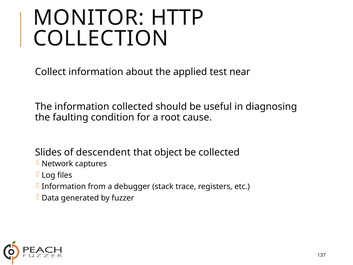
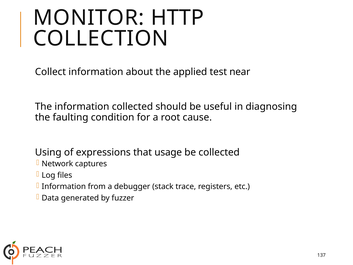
Slides: Slides -> Using (48, 152)
descendent: descendent -> expressions (103, 152)
object: object -> usage (168, 152)
